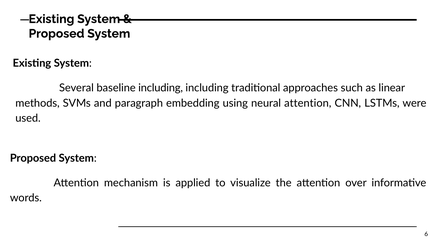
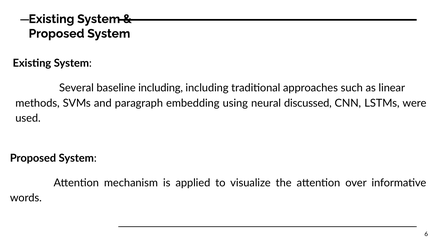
neural attention: attention -> discussed (308, 103)
